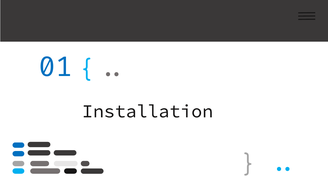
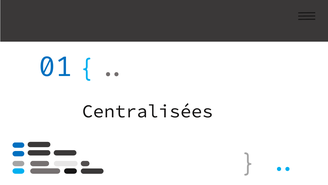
Installation: Installation -> Centralisées (148, 111)
